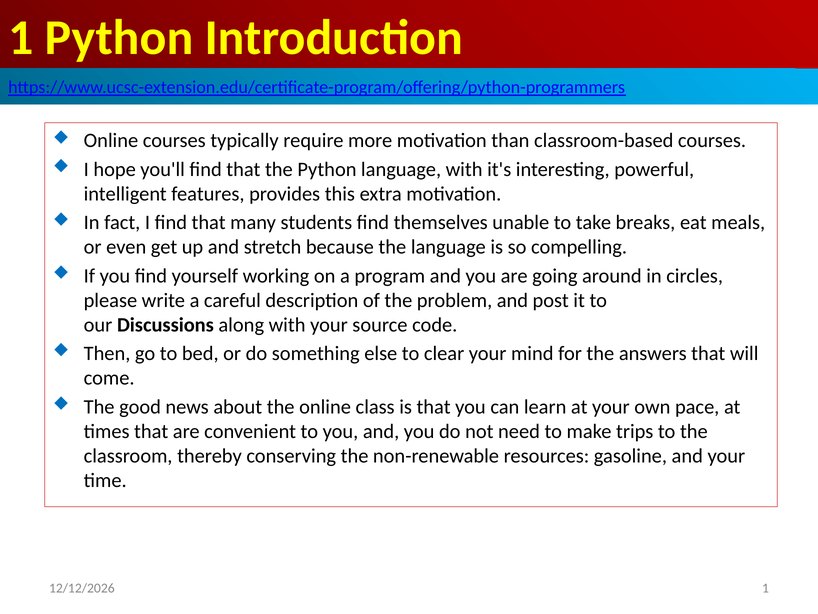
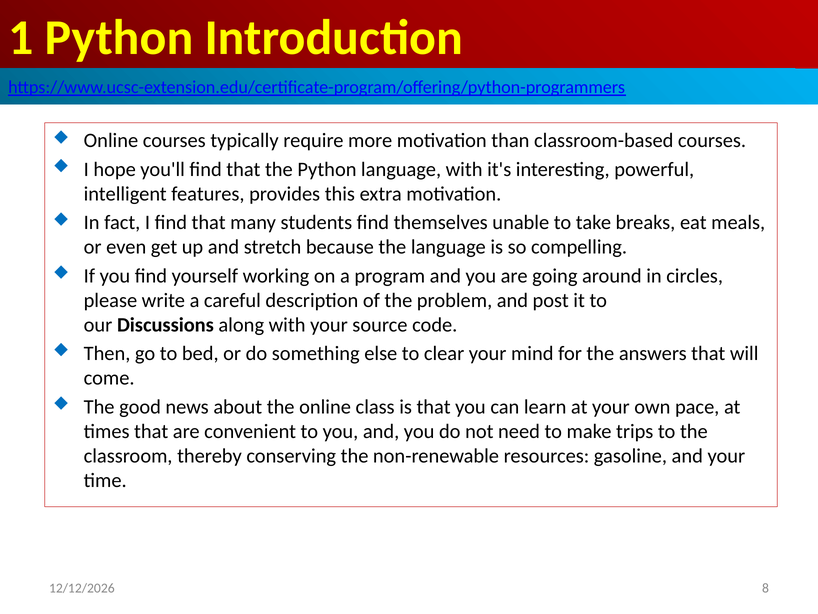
1: 1 -> 8 (766, 588)
